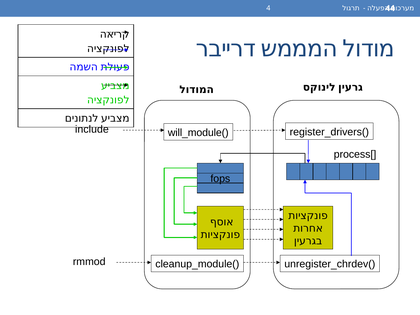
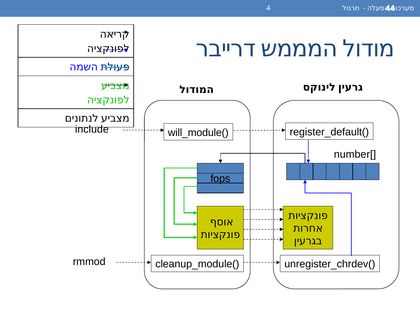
register_drivers(: register_drivers( -> register_default( (329, 132)
process[: process[ -> number[ (355, 155)
